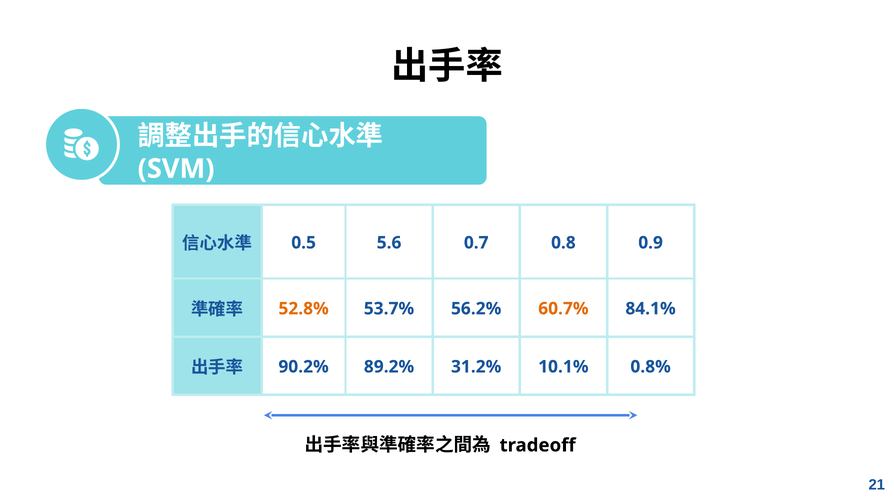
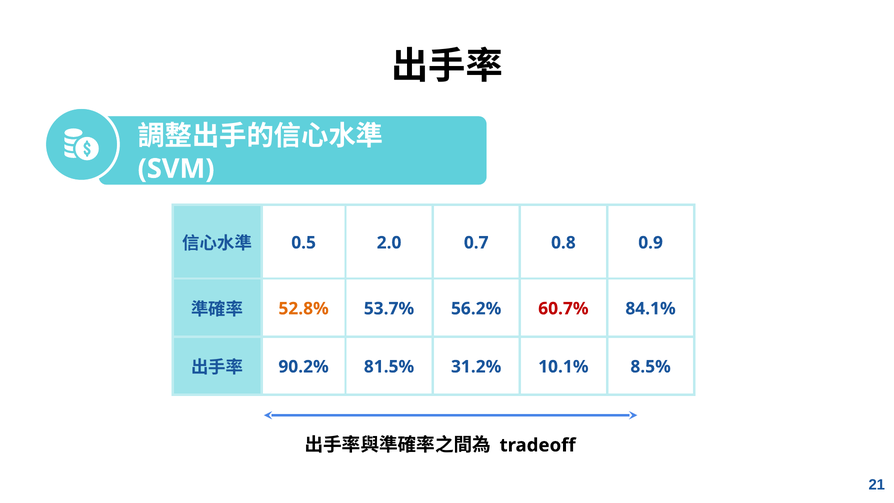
5.6: 5.6 -> 2.0 (389, 243)
60.7% colour: orange -> red (563, 309)
89.2%: 89.2% -> 81.5% (389, 367)
0.8%: 0.8% -> 8.5% (651, 367)
